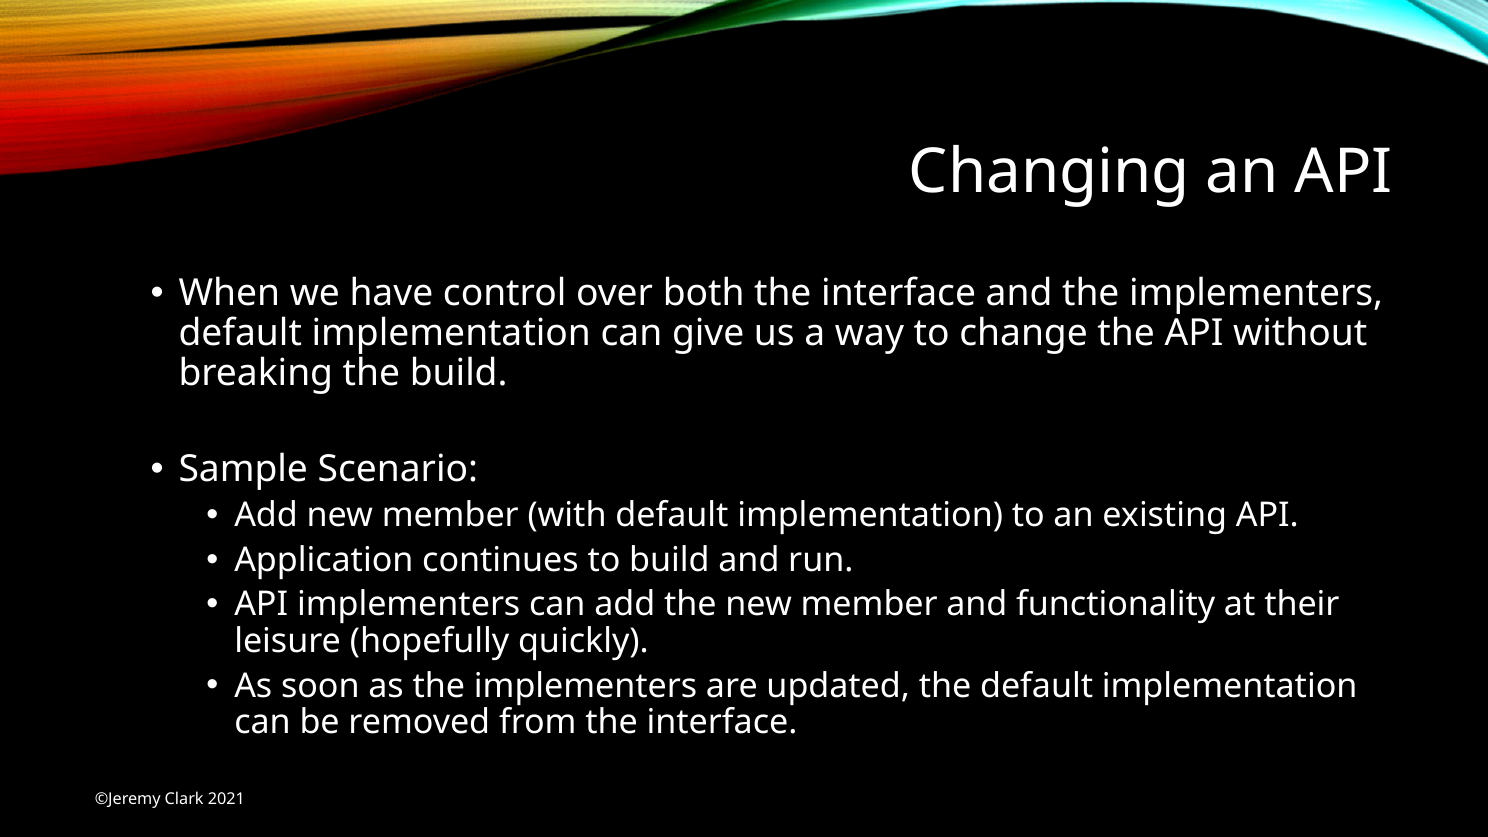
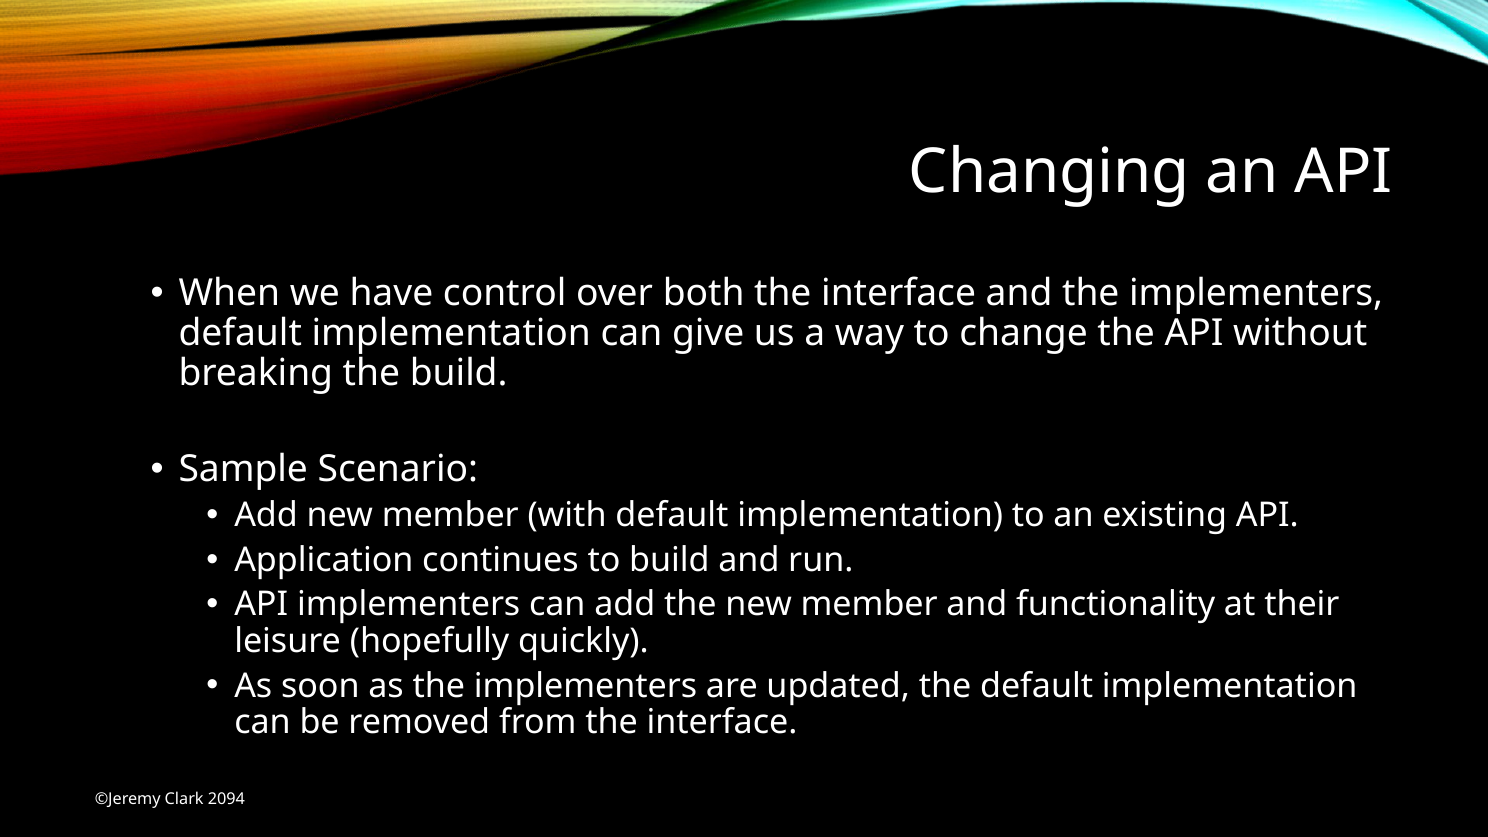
2021: 2021 -> 2094 (226, 799)
